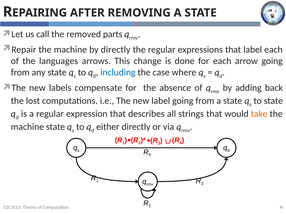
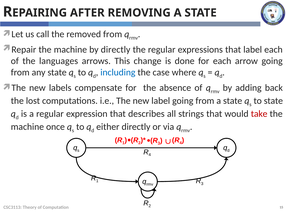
removed parts: parts -> from (113, 34)
take colour: orange -> red (259, 114)
machine state: state -> once (55, 127)
